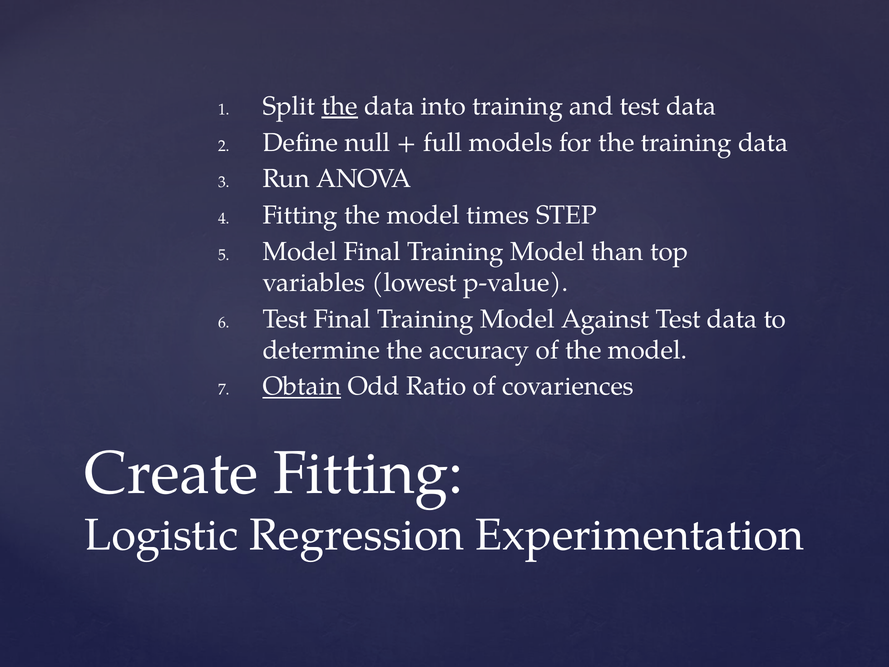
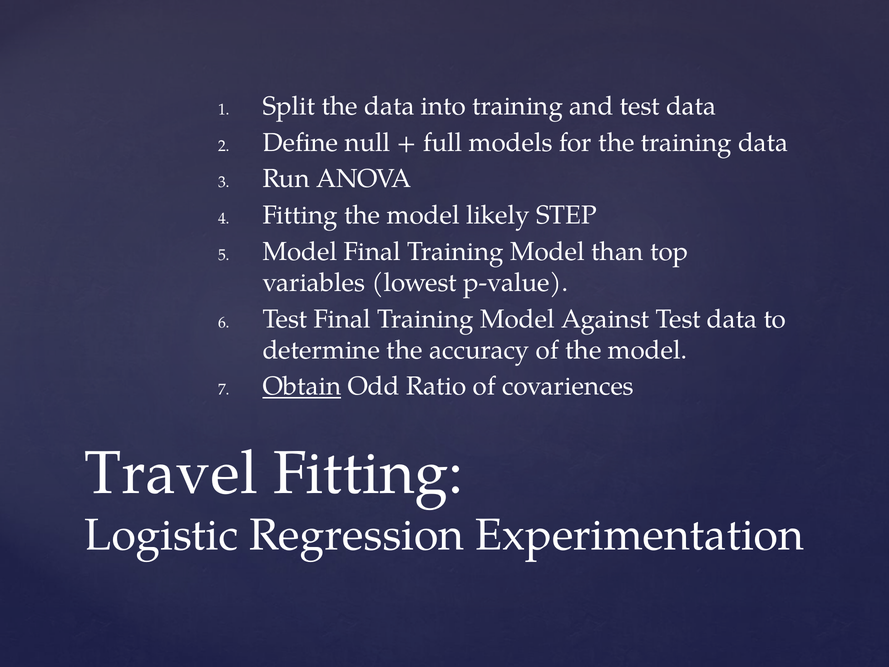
the underline: present -> none (340, 106)
times: times -> likely (498, 215)
Create: Create -> Travel (171, 473)
